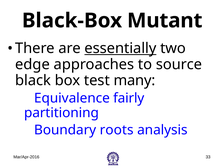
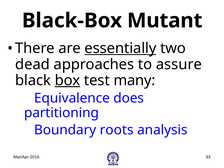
edge: edge -> dead (32, 64)
source: source -> assure (179, 64)
box underline: none -> present (68, 80)
fairly: fairly -> does (129, 98)
